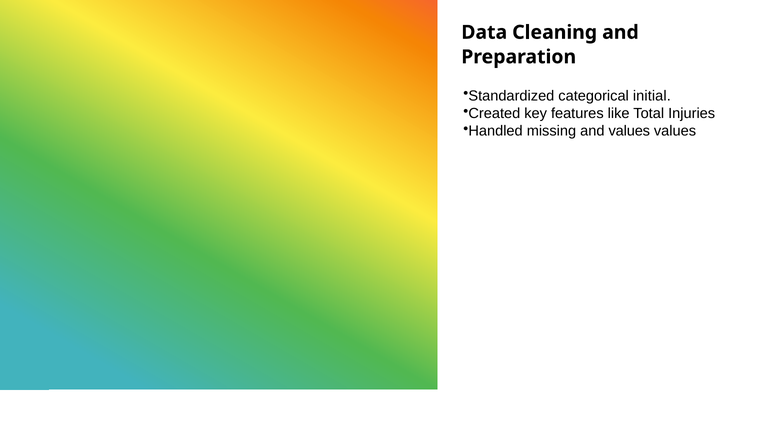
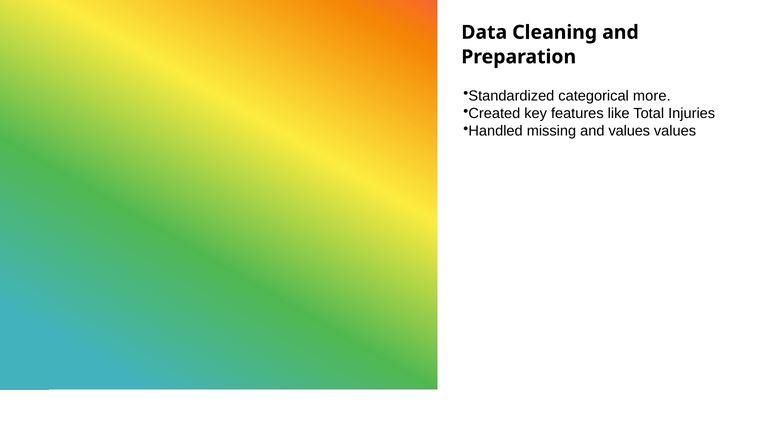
initial: initial -> more (652, 96)
